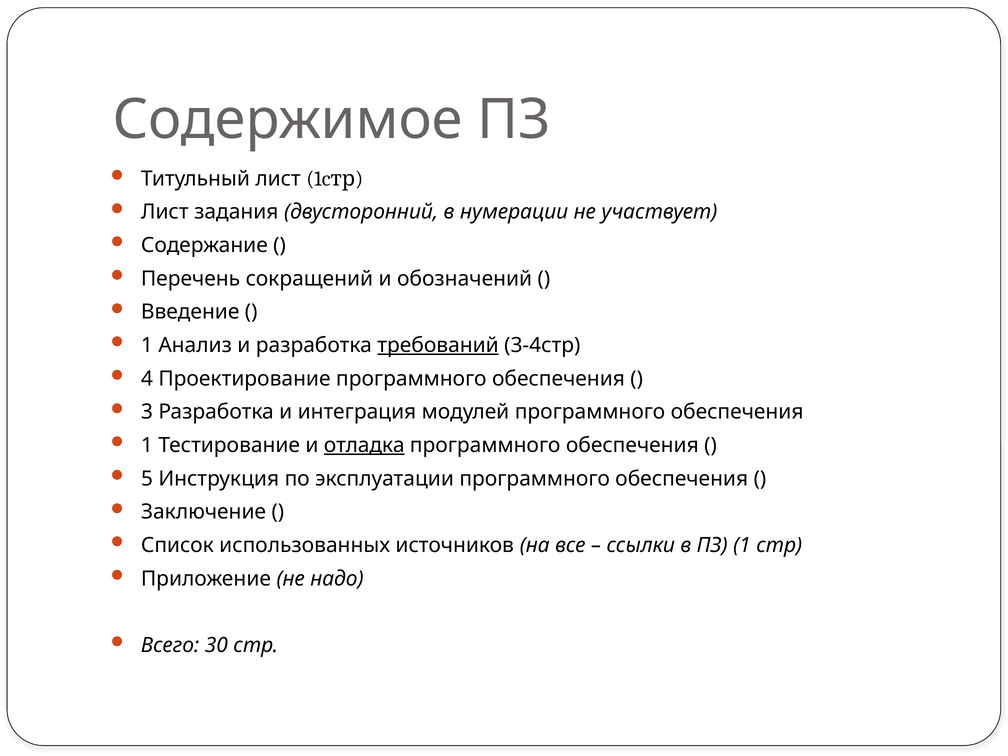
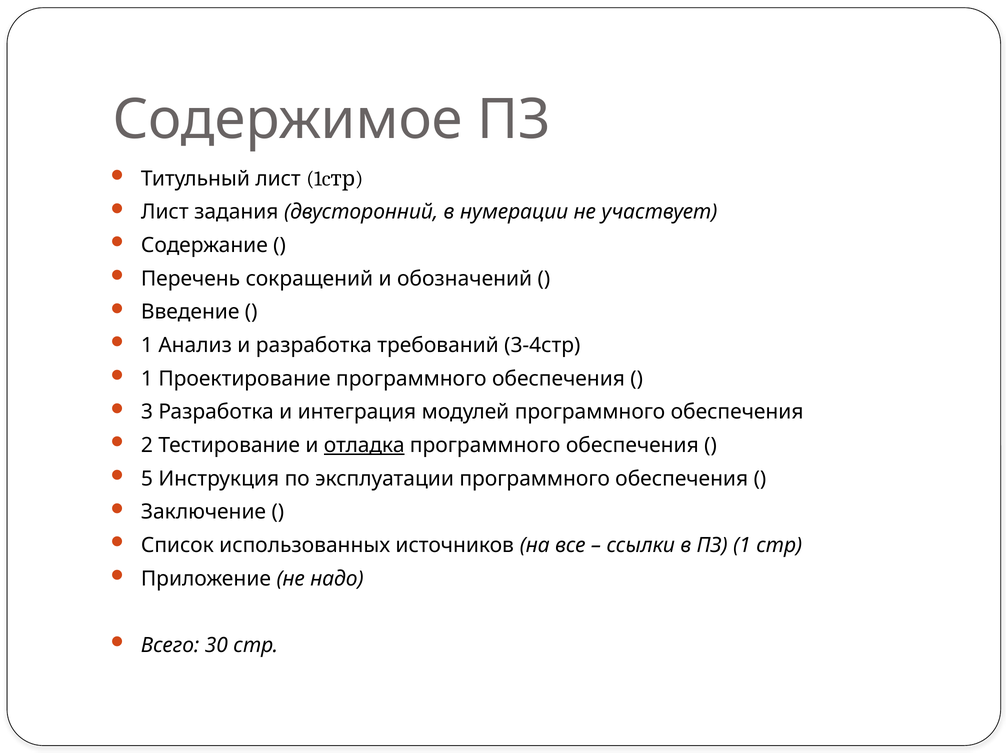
требований underline: present -> none (438, 345)
4: 4 -> 1 (147, 379)
1: 1 -> 2 (147, 445)
